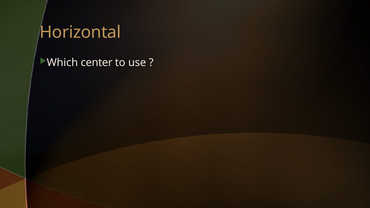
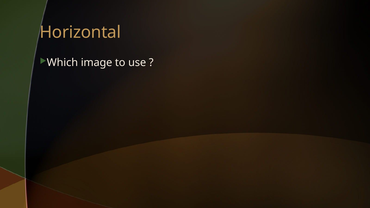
center: center -> image (97, 63)
